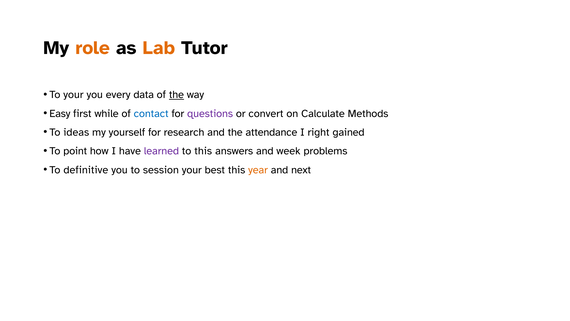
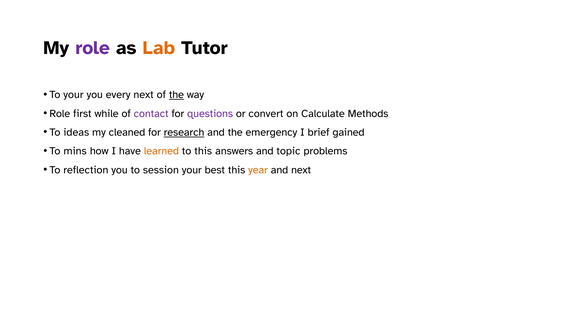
role colour: orange -> purple (93, 48)
every data: data -> next (144, 95)
Easy: Easy -> Role (60, 113)
contact colour: blue -> purple (151, 113)
yourself: yourself -> cleaned (127, 132)
research underline: none -> present (184, 132)
attendance: attendance -> emergency (271, 132)
right: right -> brief (319, 132)
point: point -> mins (75, 151)
learned colour: purple -> orange (161, 151)
week: week -> topic (288, 151)
definitive: definitive -> reflection (86, 170)
